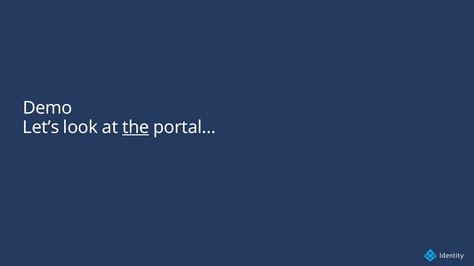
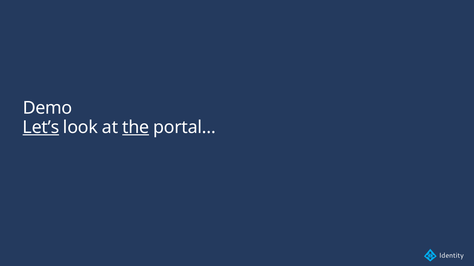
Let’s underline: none -> present (41, 128)
